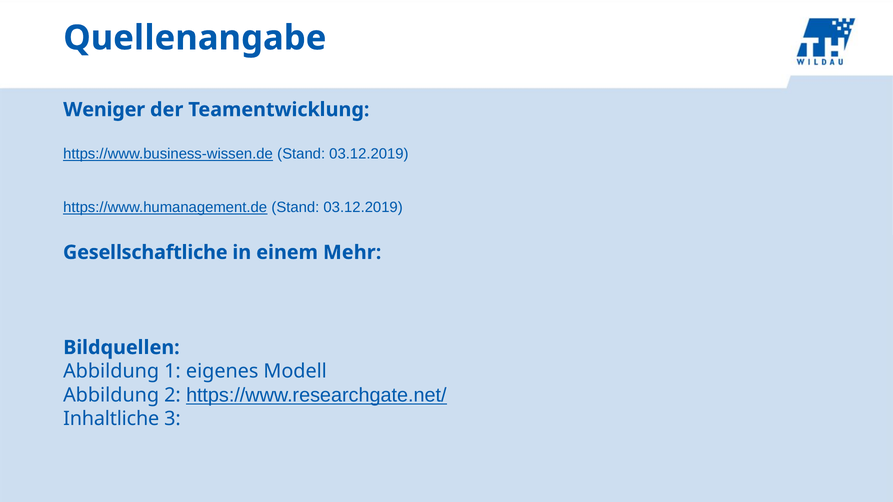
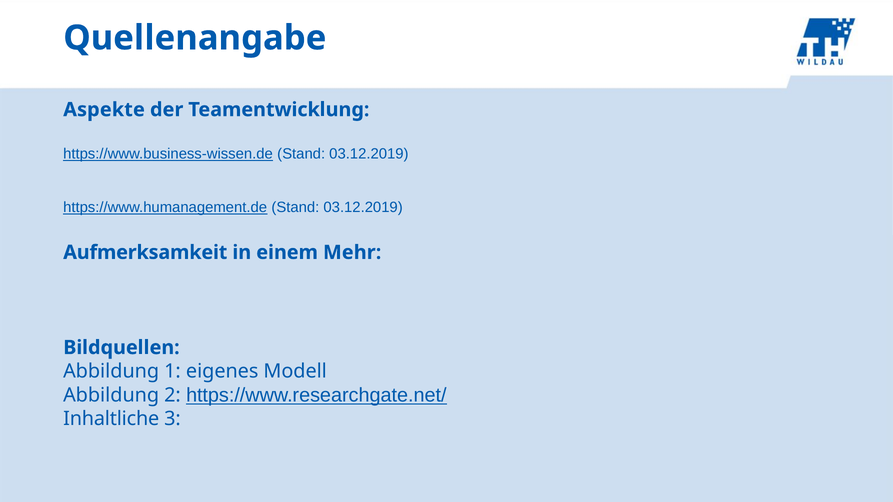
Weniger: Weniger -> Aspekte (104, 110)
Gesellschaftliche: Gesellschaftliche -> Aufmerksamkeit (145, 253)
